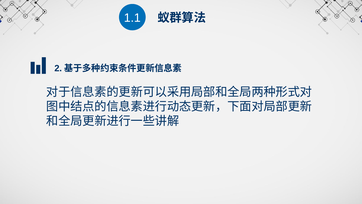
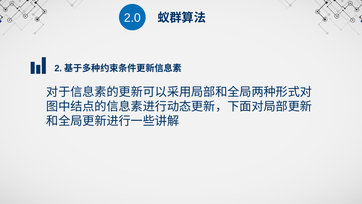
1.1: 1.1 -> 2.0 (132, 18)
